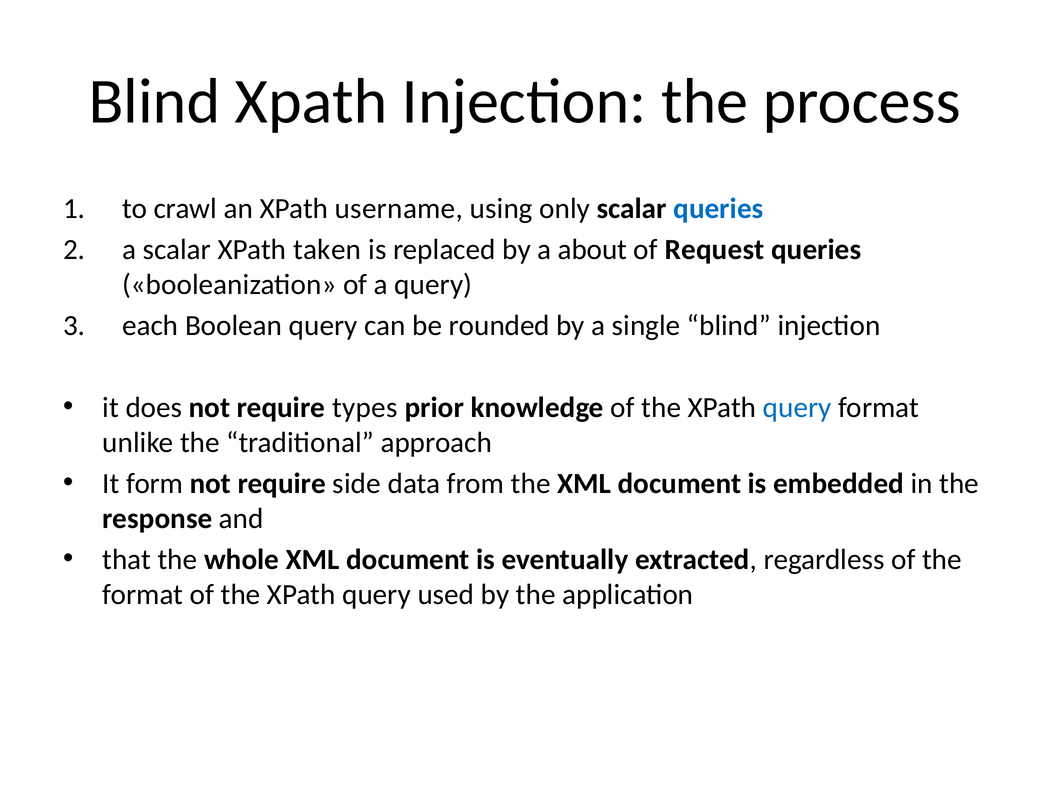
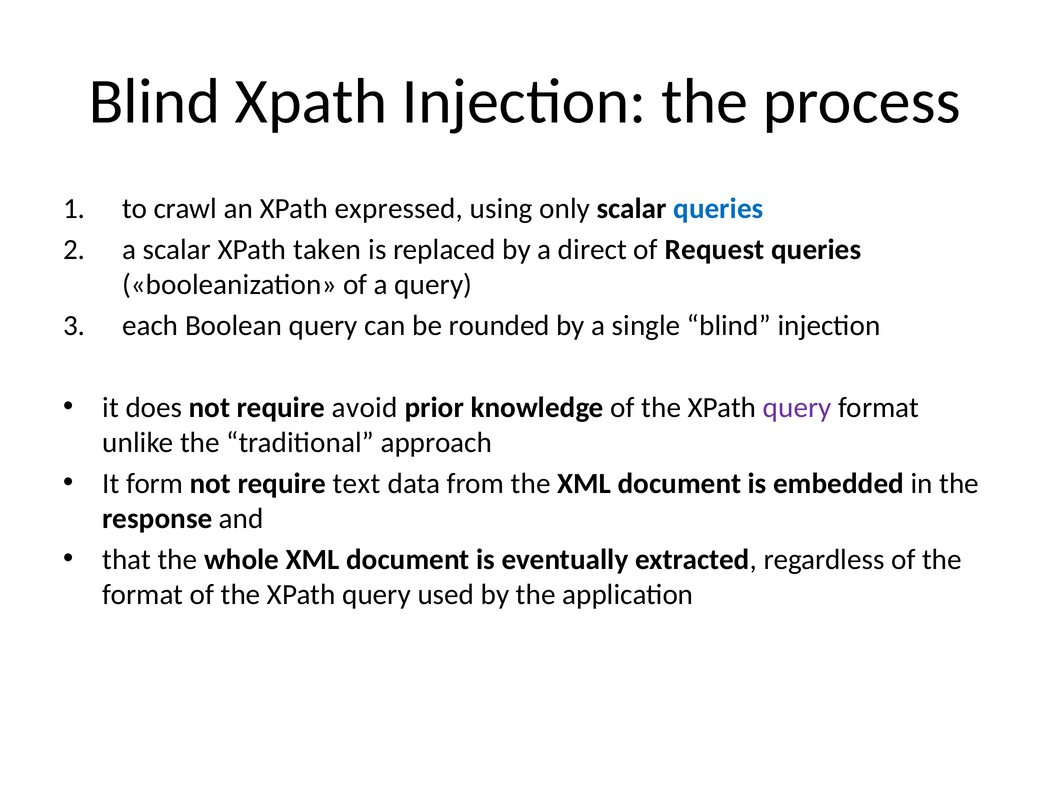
username: username -> expressed (399, 209)
about: about -> direct (592, 250)
types: types -> avoid (365, 408)
query colour: blue -> purple (797, 408)
side: side -> text (357, 484)
